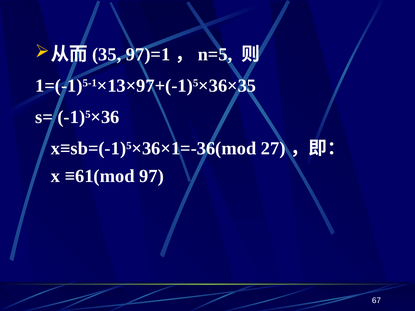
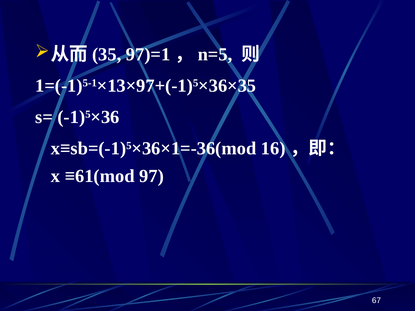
27: 27 -> 16 (273, 149)
